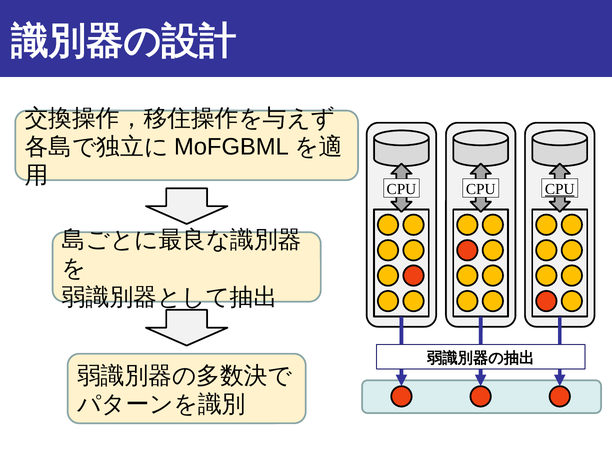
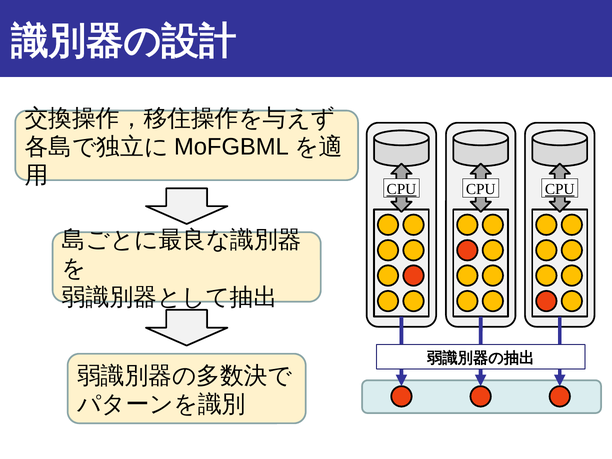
CPU underline: none -> present (401, 189)
